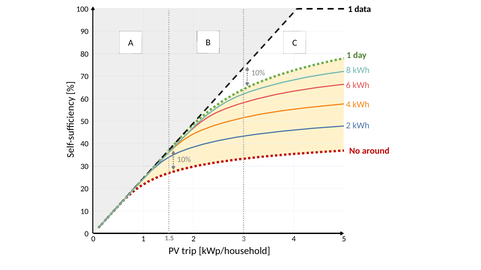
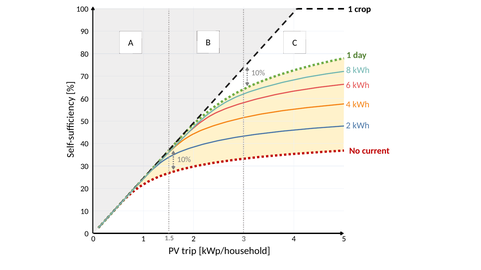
data: data -> crop (363, 9)
around: around -> current (376, 151)
